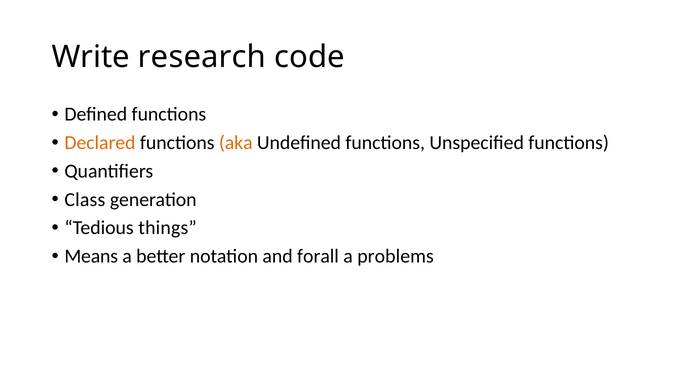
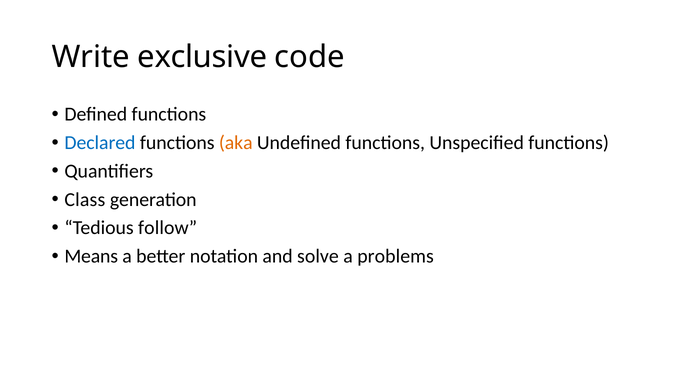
research: research -> exclusive (202, 57)
Declared colour: orange -> blue (100, 143)
things: things -> follow (168, 228)
forall: forall -> solve (318, 257)
